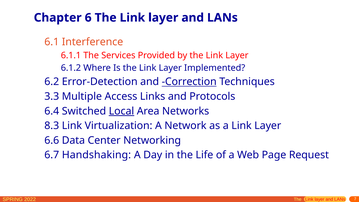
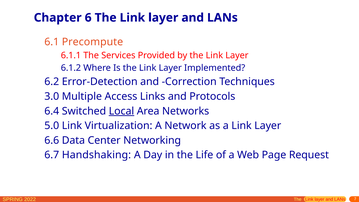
Interference: Interference -> Precompute (92, 42)
Correction underline: present -> none (189, 82)
3.3: 3.3 -> 3.0 (52, 96)
8.3: 8.3 -> 5.0 (52, 126)
